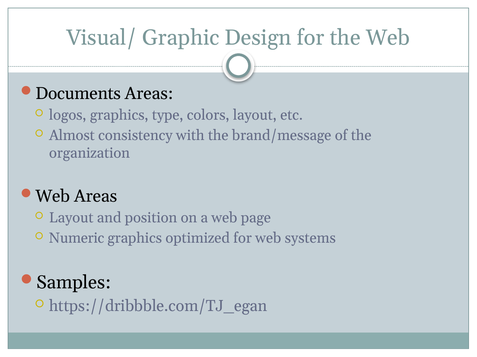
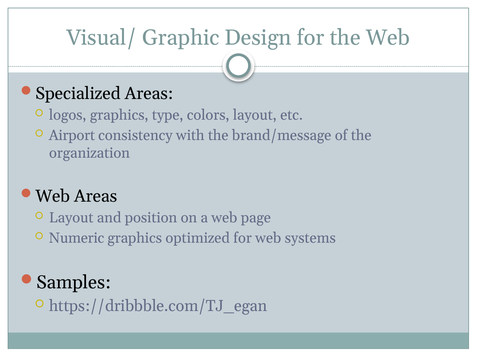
Documents: Documents -> Specialized (78, 94)
Almost: Almost -> Airport (72, 136)
